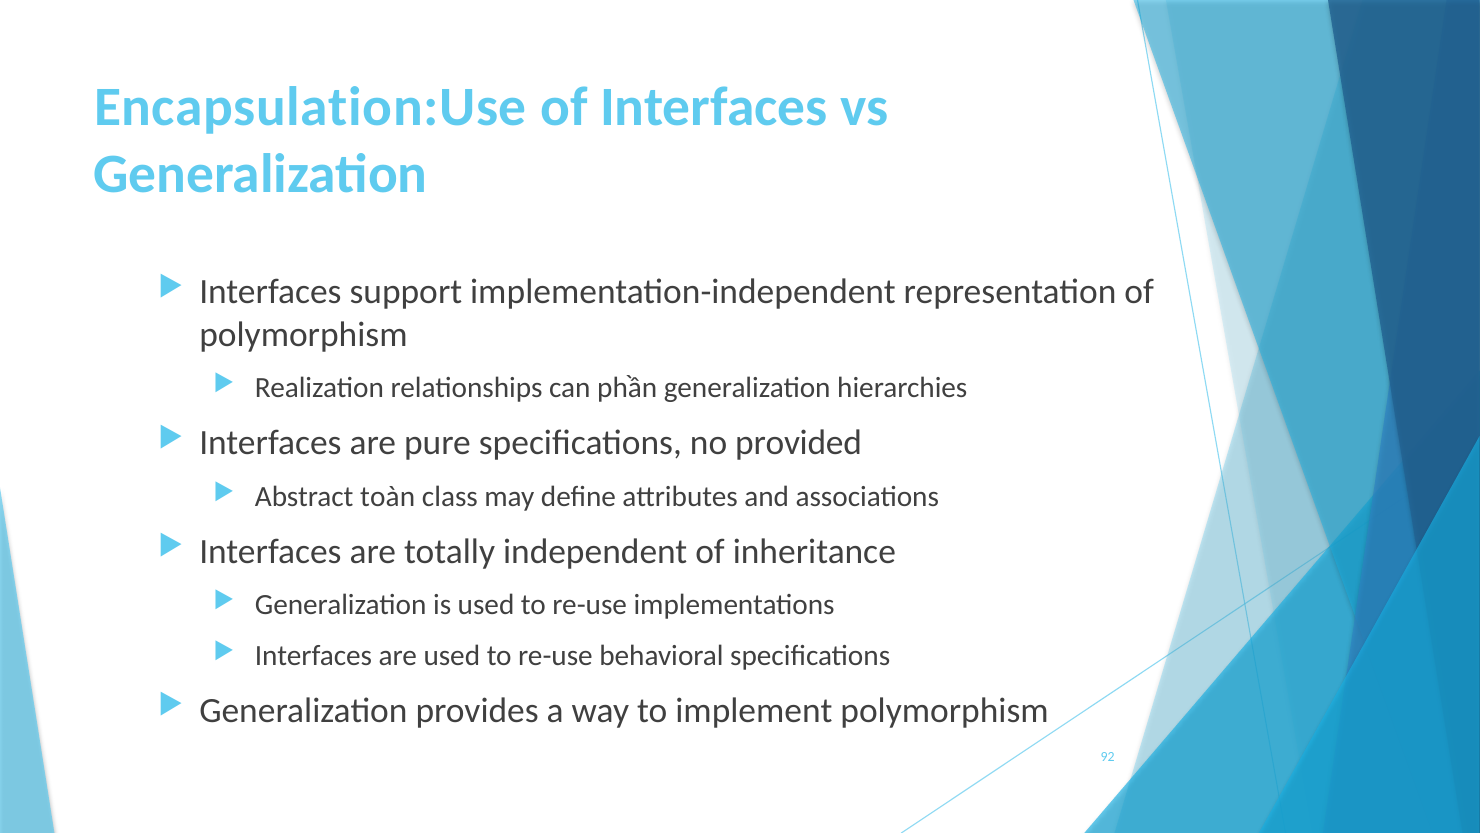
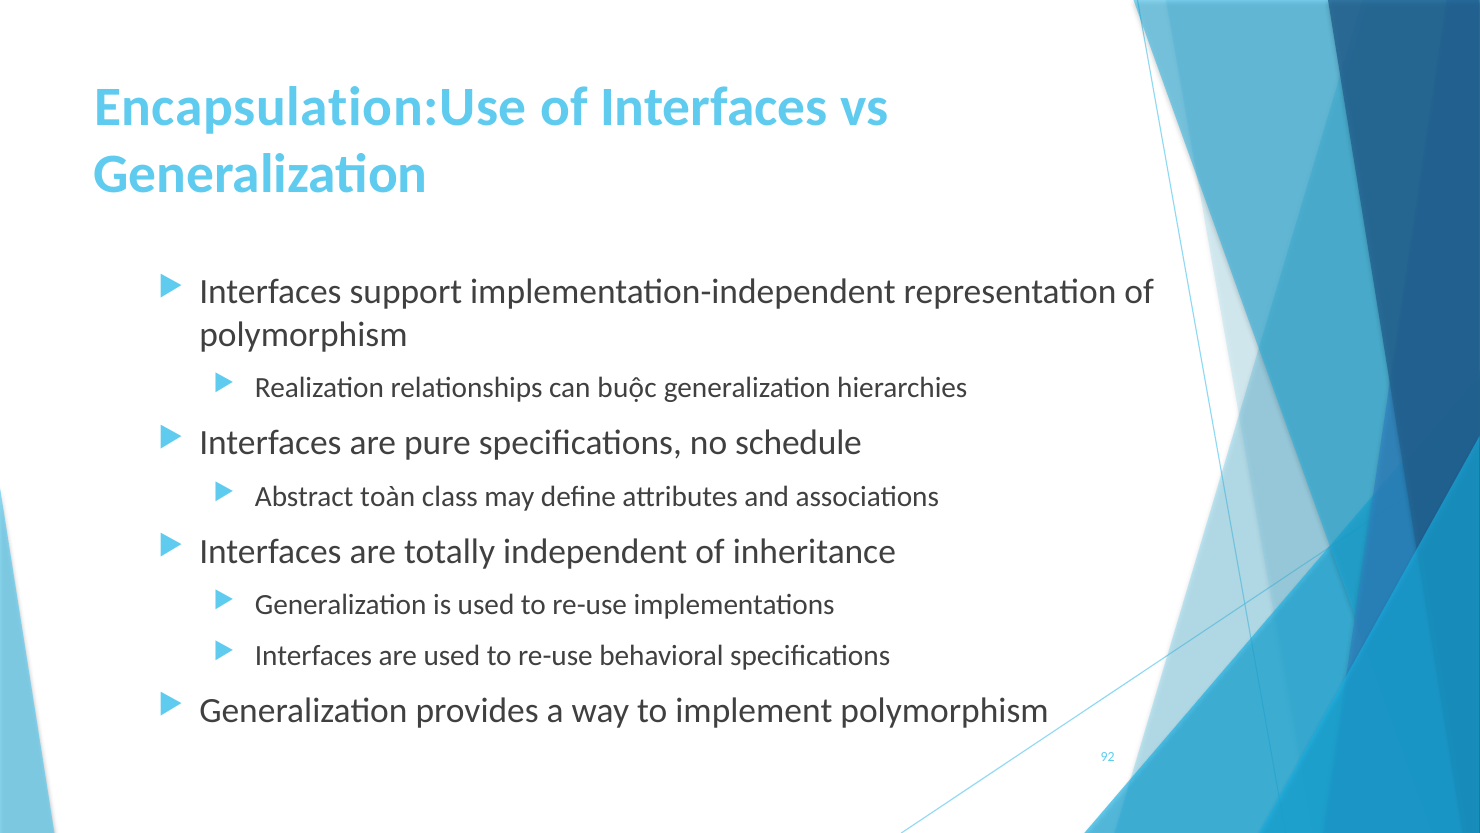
phần: phần -> buộc (627, 388)
provided: provided -> schedule (798, 443)
